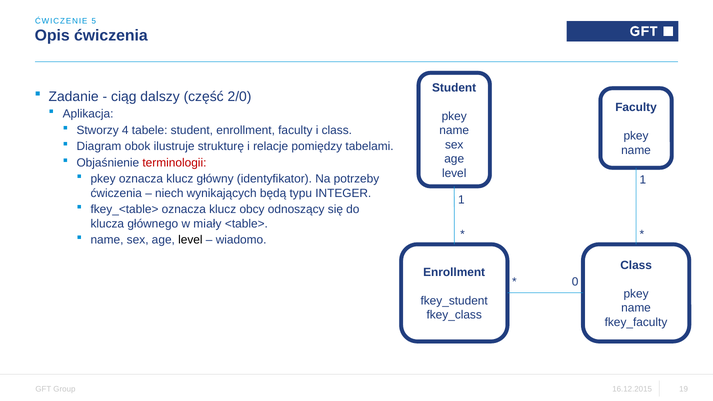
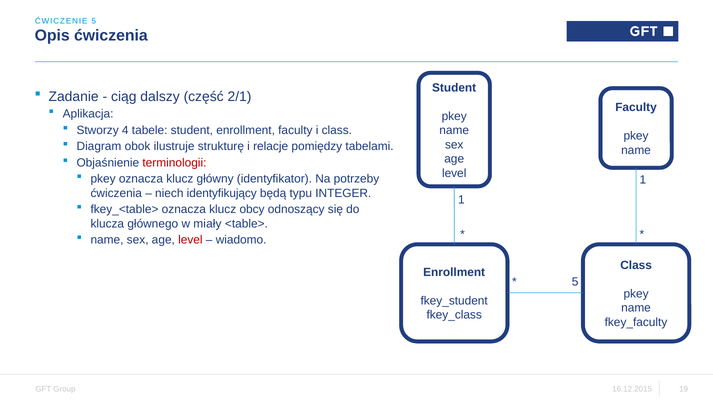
2/0: 2/0 -> 2/1 (239, 97)
wynikających: wynikających -> identyfikujący (222, 193)
level colour: black -> red (190, 240)
0: 0 -> 5 (575, 282)
